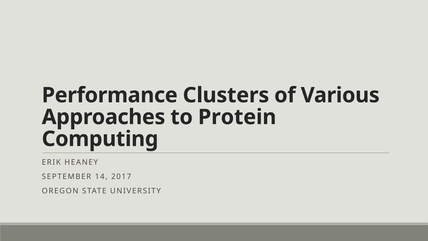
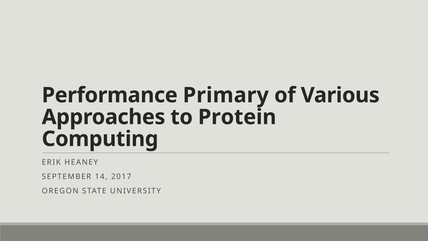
Clusters: Clusters -> Primary (226, 95)
